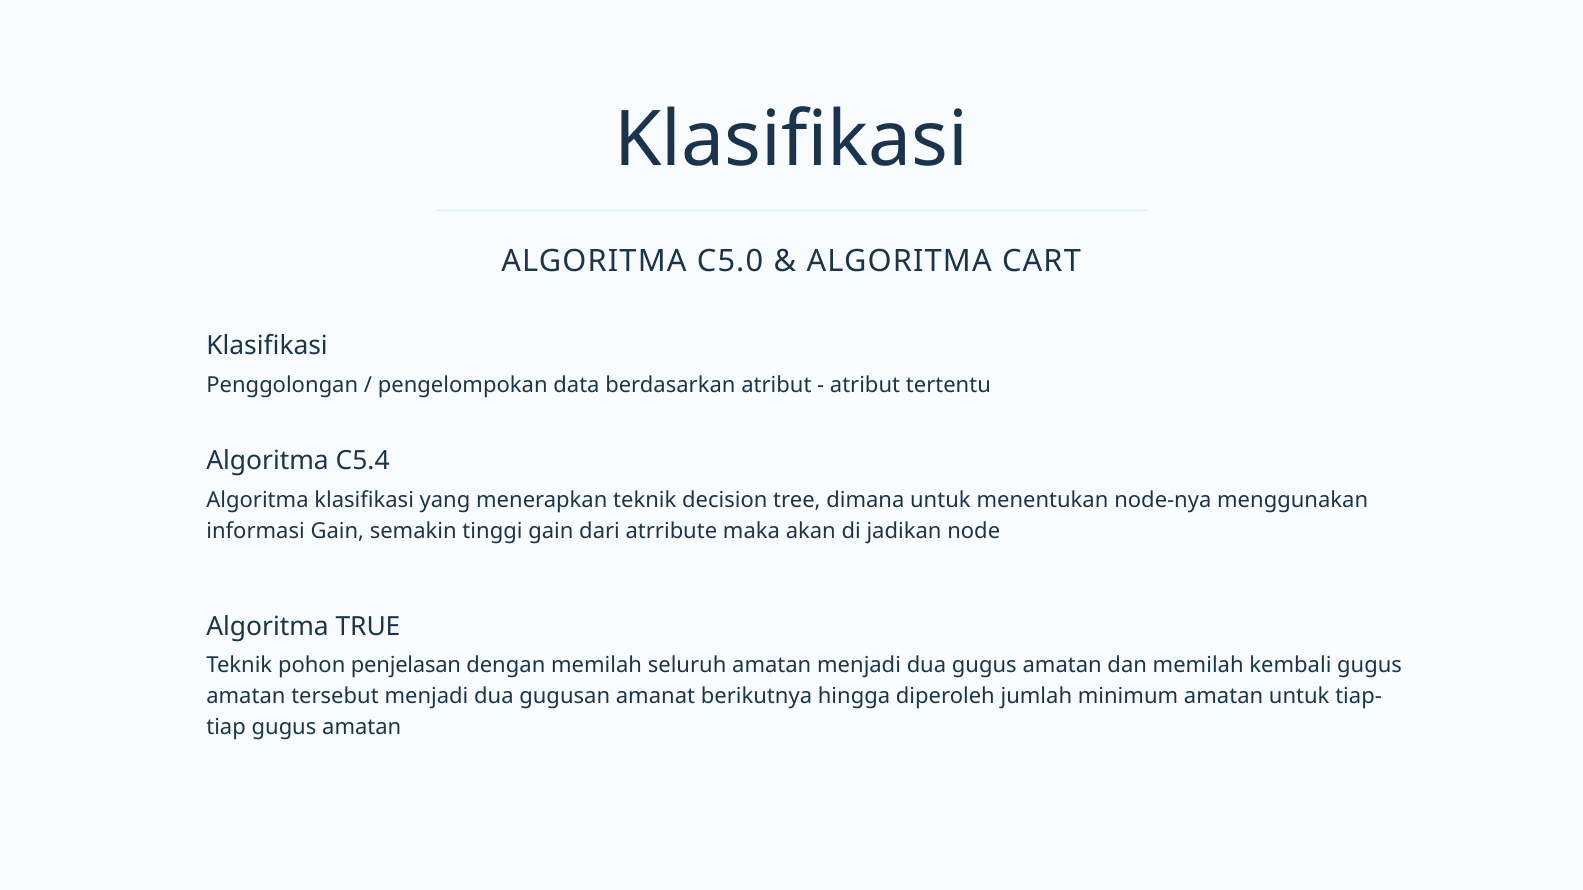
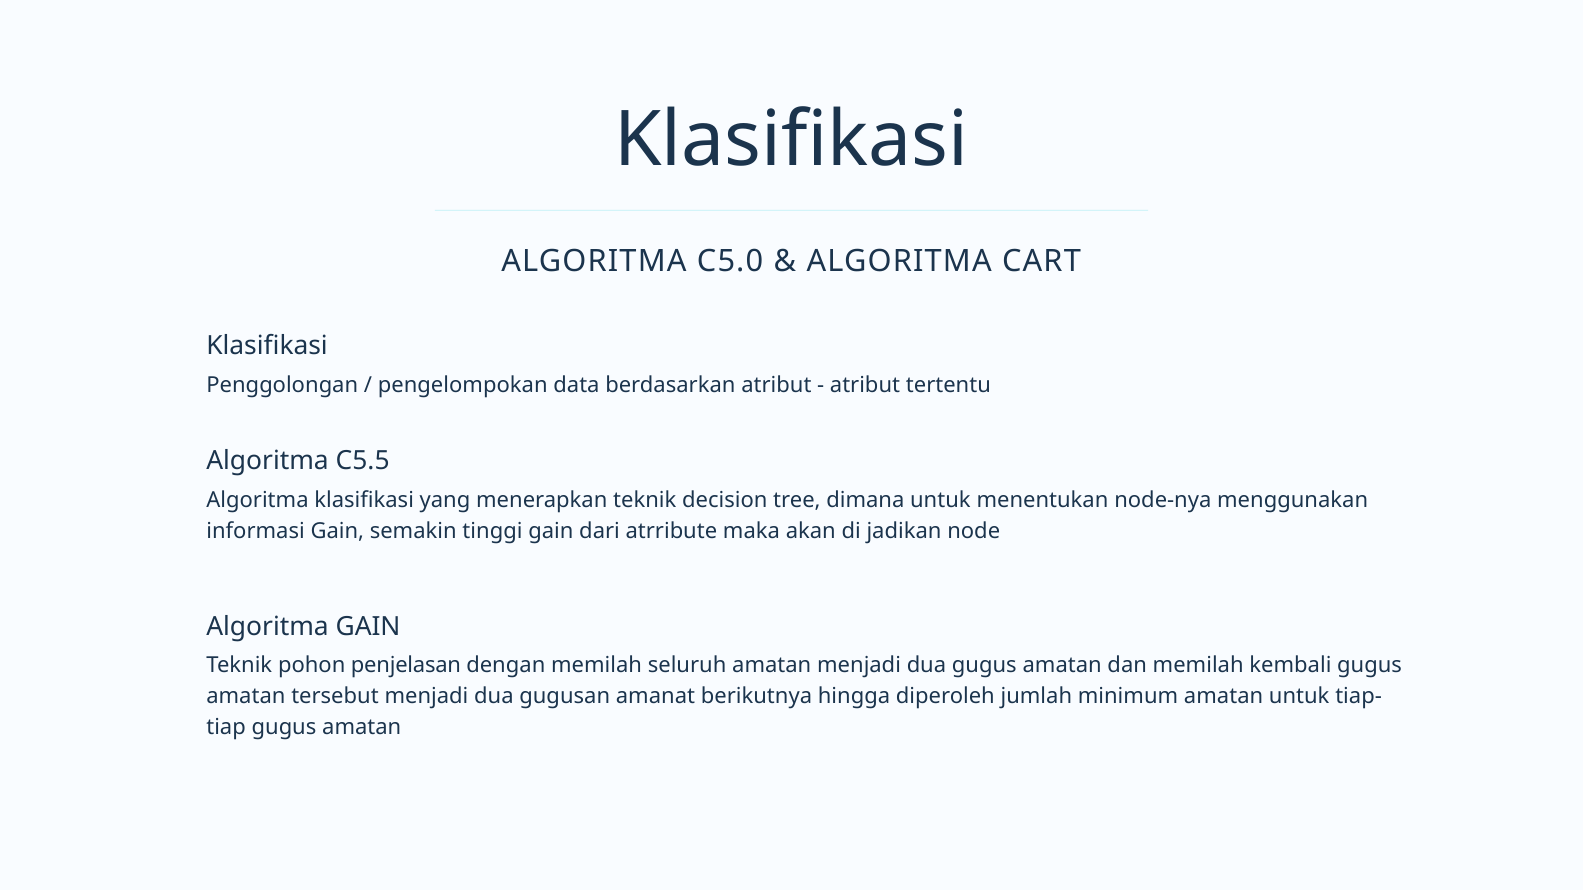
C5.4: C5.4 -> C5.5 (363, 461)
Algoritma TRUE: TRUE -> GAIN (368, 627)
